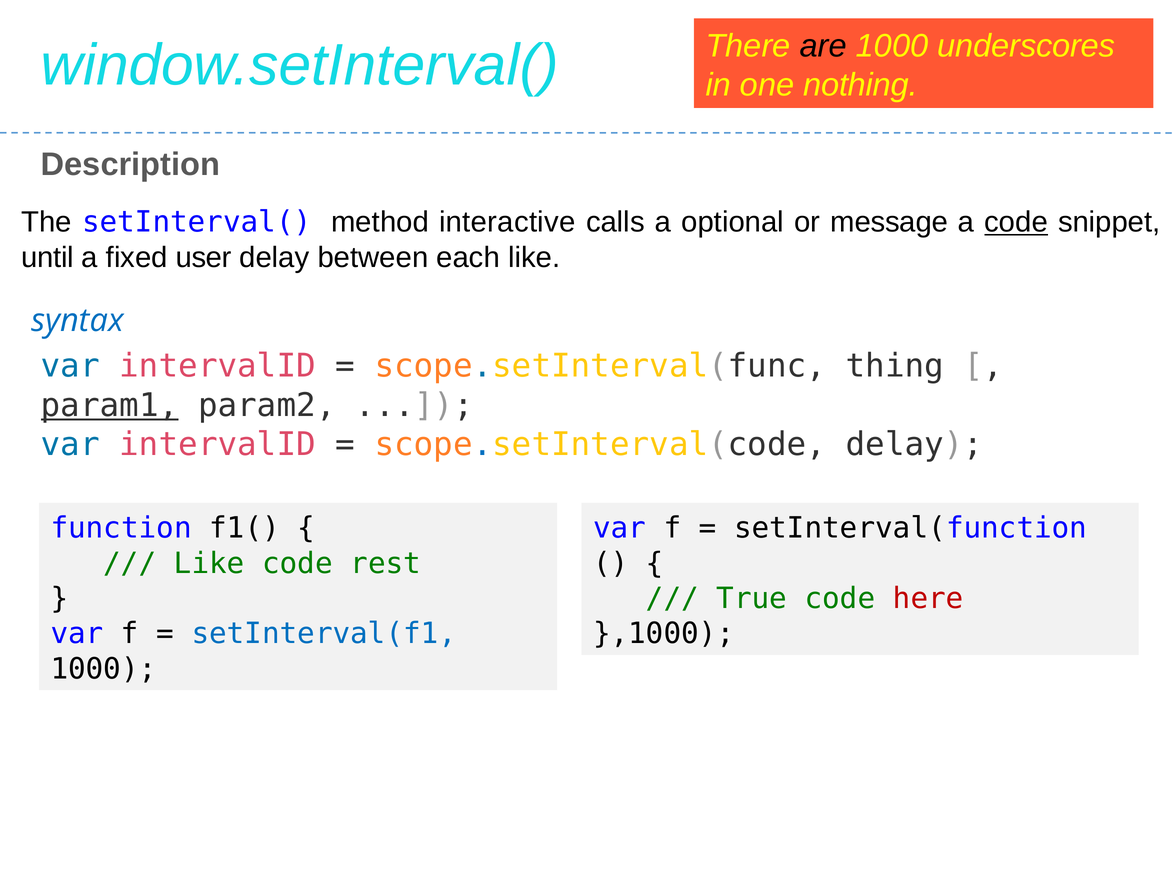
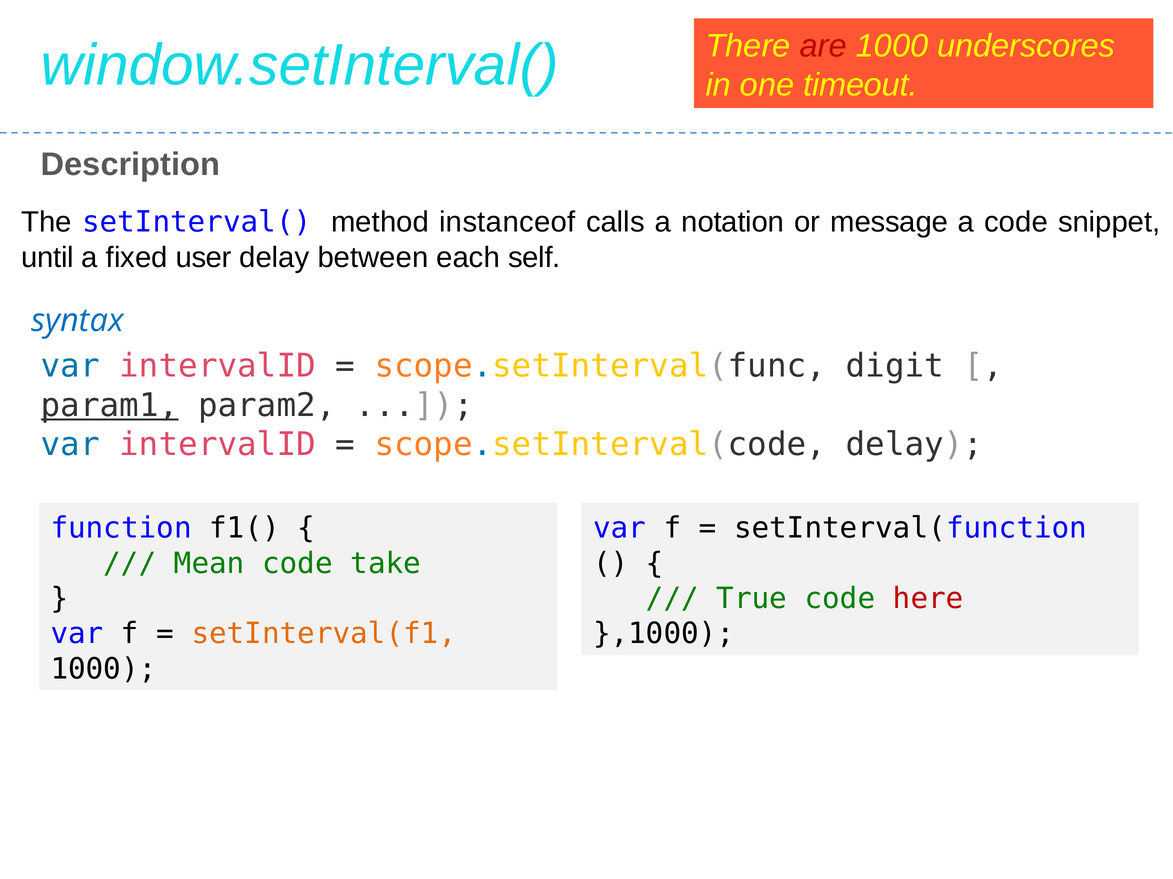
are colour: black -> red (823, 46)
nothing: nothing -> timeout (860, 85)
interactive: interactive -> instanceof (507, 222)
optional: optional -> notation (733, 222)
code underline: present -> none (1016, 222)
each like: like -> self (534, 258)
thing: thing -> digit (895, 367)
Like: Like -> Mean (209, 564)
rest: rest -> take (386, 564)
setInterval(f1 colour: blue -> orange (324, 634)
